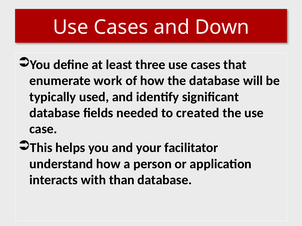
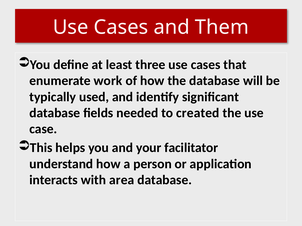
Down: Down -> Them (222, 27)
than: than -> area (122, 180)
